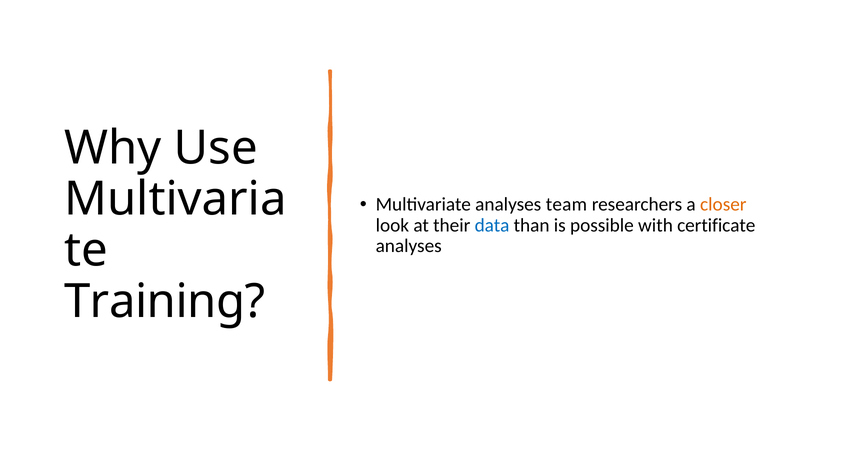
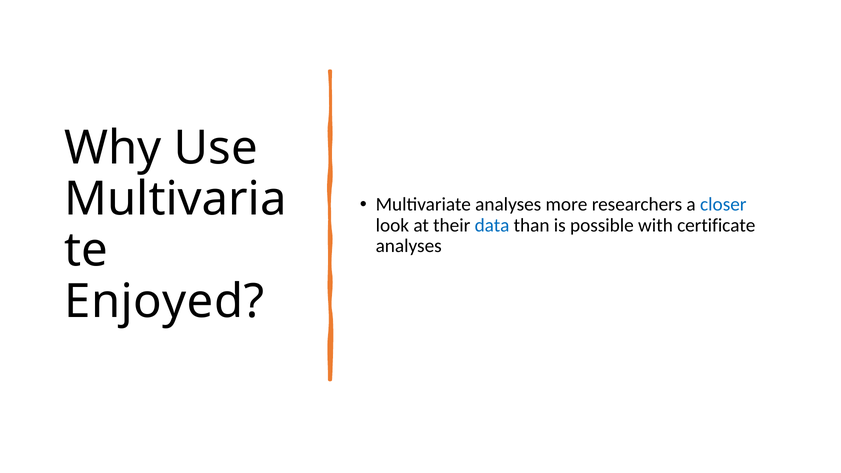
team: team -> more (567, 205)
closer colour: orange -> blue (723, 205)
Training: Training -> Enjoyed (164, 301)
